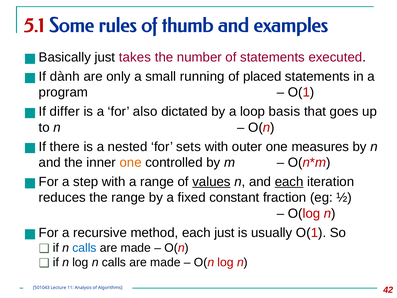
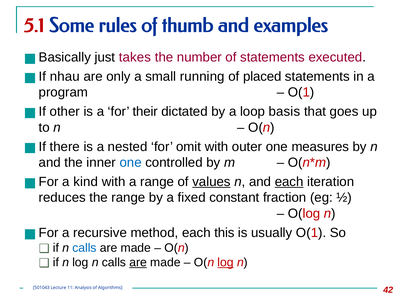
dành: dành -> nhau (65, 76)
differ: differ -> other (65, 111)
also: also -> their (145, 111)
sets: sets -> omit (189, 147)
one colour: orange -> blue (131, 162)
step: step -> kind (86, 182)
each just: just -> this (224, 233)
are underline: none -> present (138, 262)
log underline: none -> present (226, 262)
